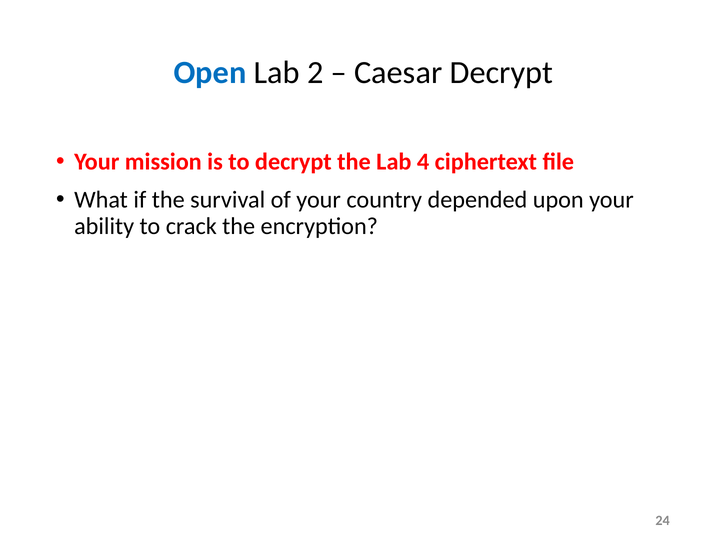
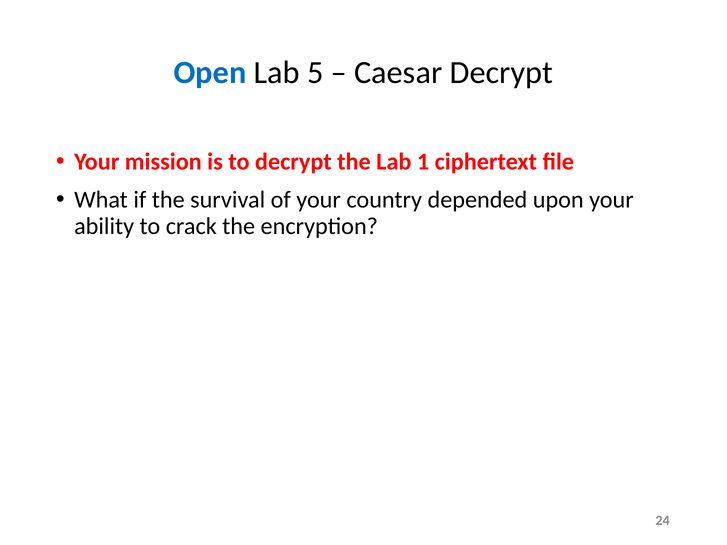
2: 2 -> 5 (315, 73)
4: 4 -> 1 (423, 162)
